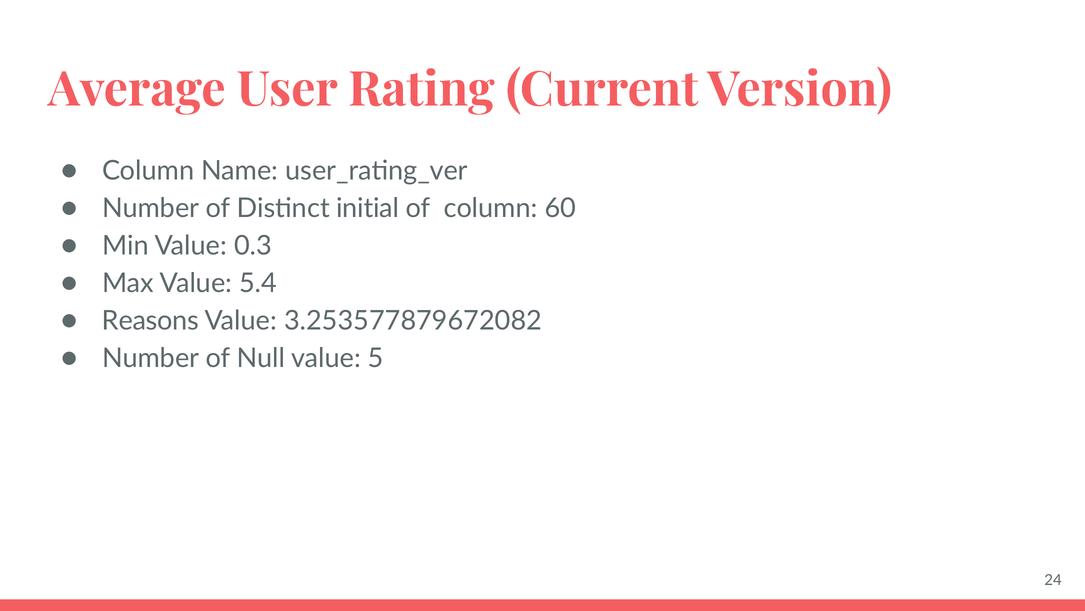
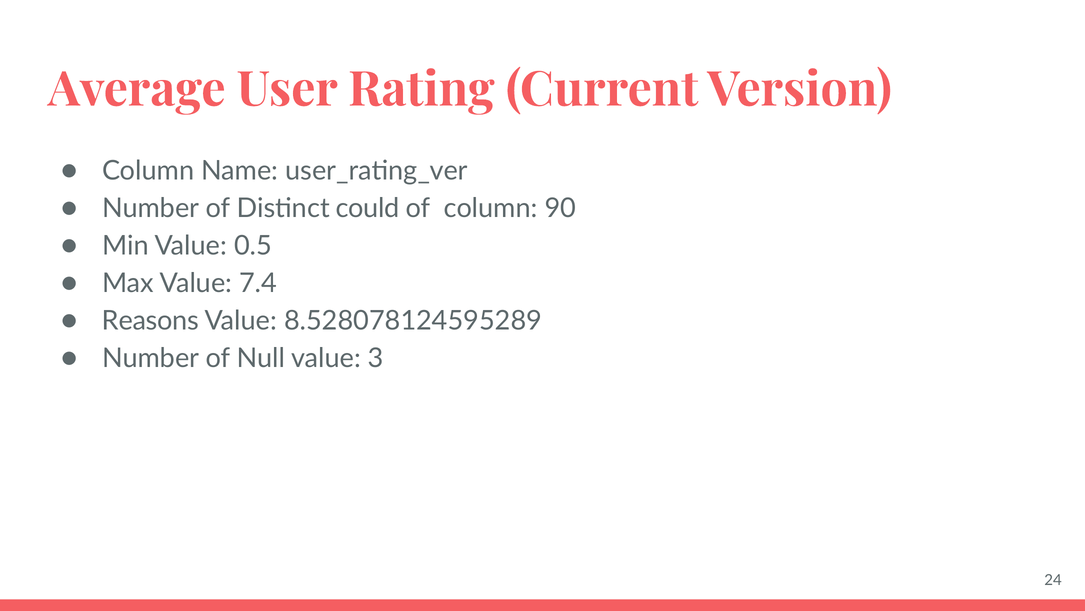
initial: initial -> could (368, 208)
60: 60 -> 90 (560, 208)
0.3: 0.3 -> 0.5 (253, 245)
5.4: 5.4 -> 7.4 (258, 283)
3.253577879672082: 3.253577879672082 -> 8.528078124595289 (413, 320)
5: 5 -> 3 (376, 358)
